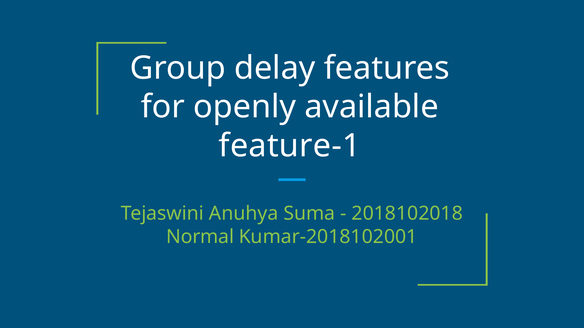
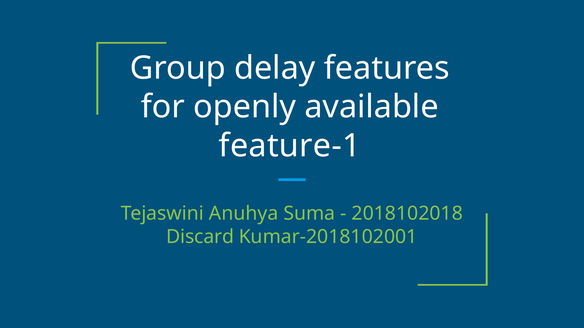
Normal: Normal -> Discard (200, 237)
